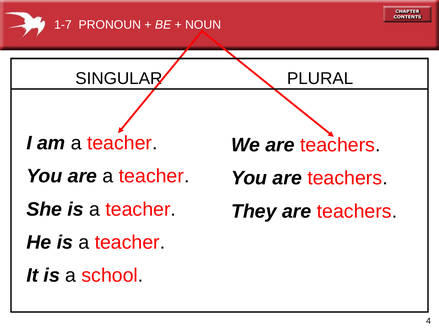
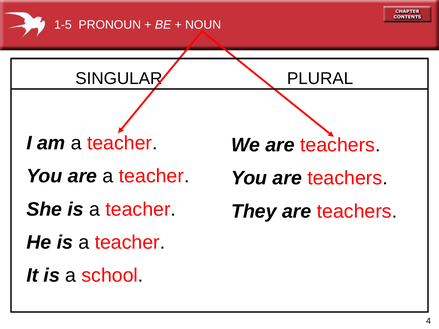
1-7: 1-7 -> 1-5 (63, 25)
